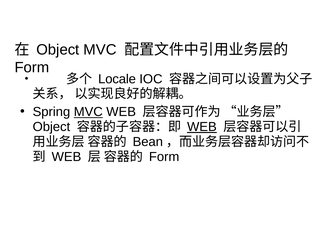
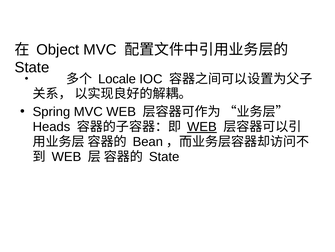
Form: Form -> State (32, 67)
MVC underline: present -> none (88, 112)
Object: Object -> Heads (51, 126)
Form: Form -> State (164, 156)
